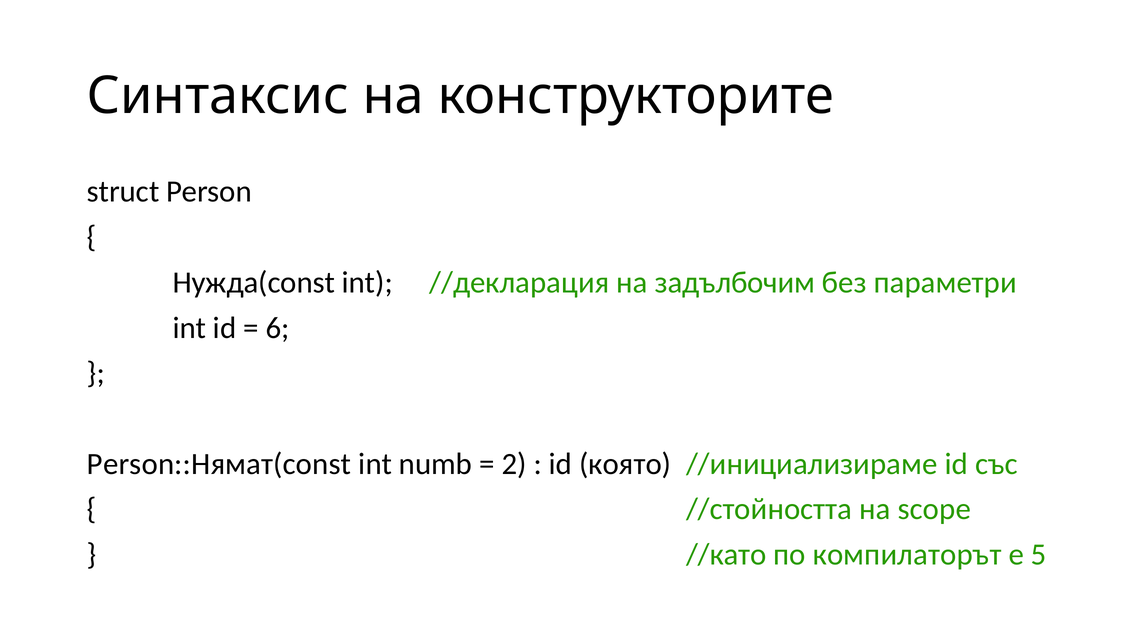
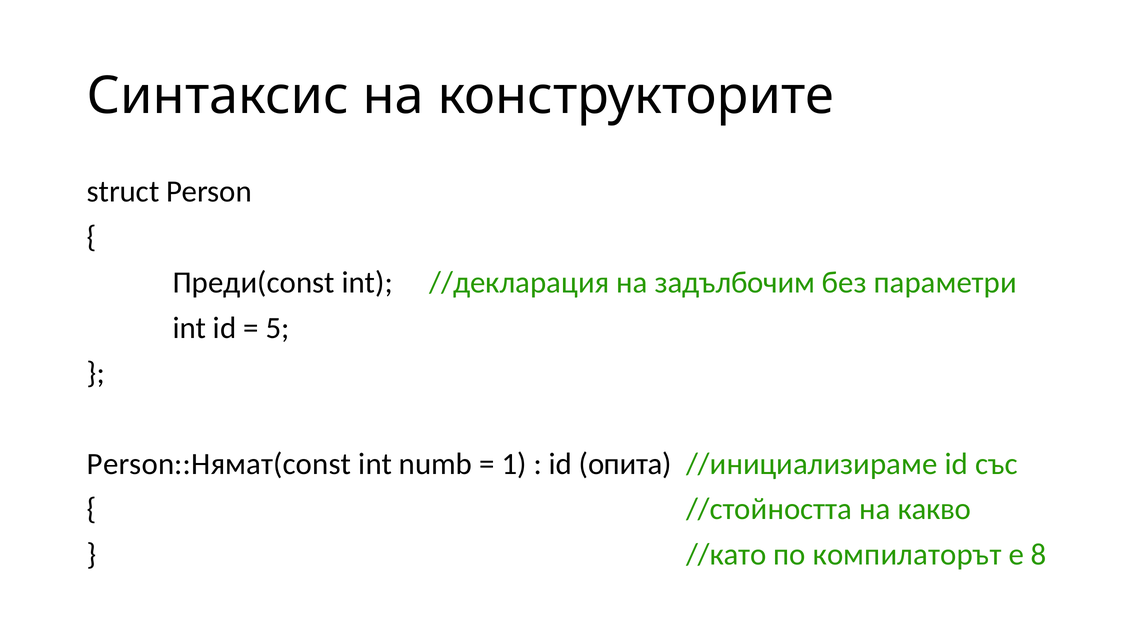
Нужда(const: Нужда(const -> Преди(const (254, 282)
6: 6 -> 5 (278, 328)
2: 2 -> 1 (514, 464)
която: която -> опита (625, 464)
scope: scope -> какво (934, 509)
5: 5 -> 8 (1039, 554)
